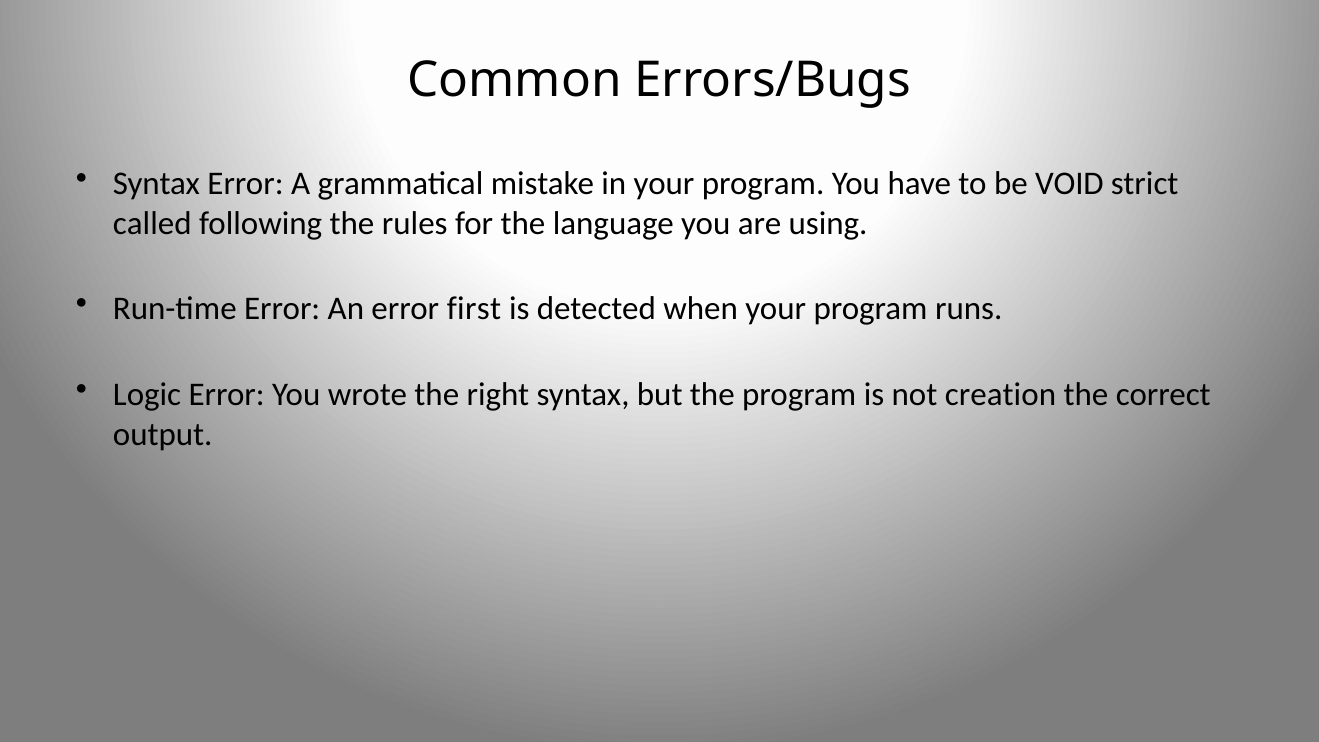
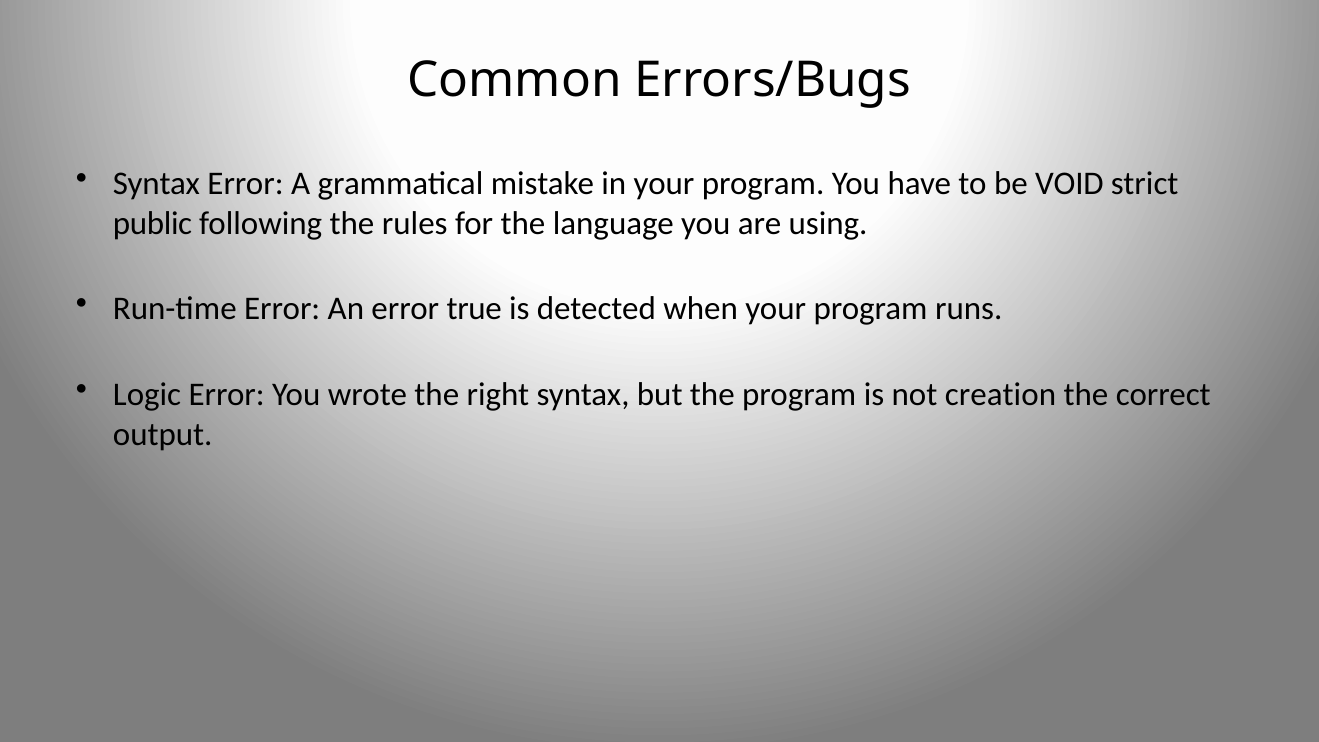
called: called -> public (152, 223)
first: first -> true (474, 309)
